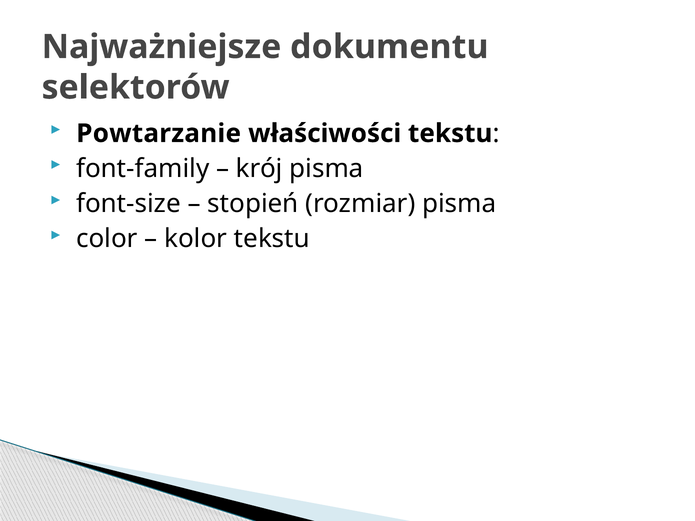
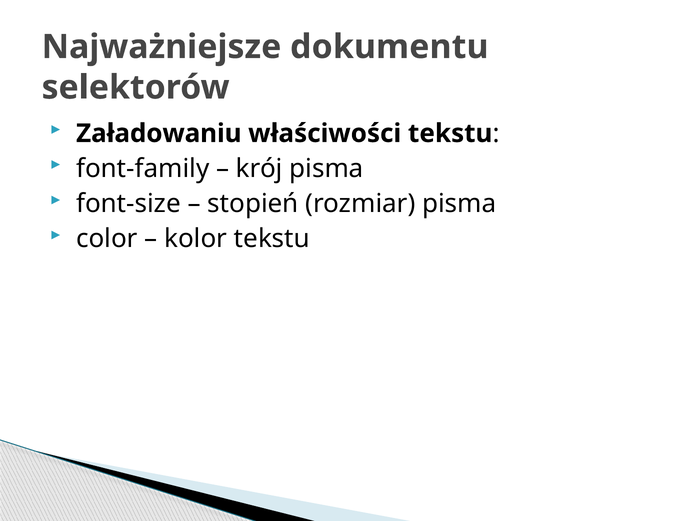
Powtarzanie: Powtarzanie -> Załadowaniu (159, 133)
